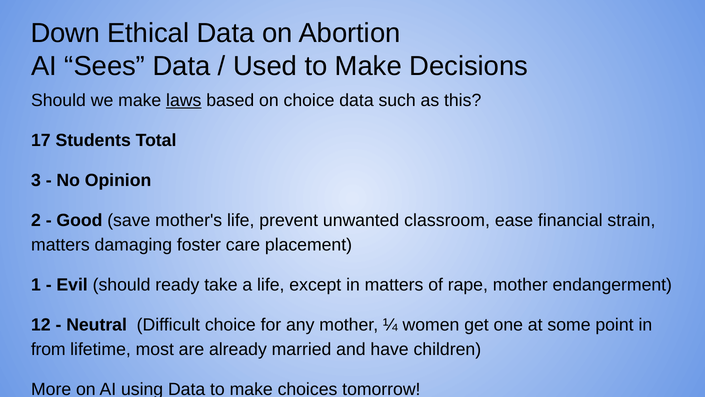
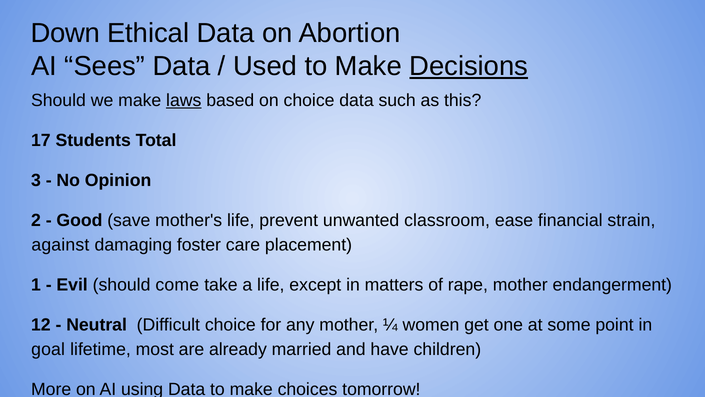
Decisions underline: none -> present (469, 66)
matters: matters -> against (60, 245)
ready: ready -> come (177, 285)
from: from -> goal (48, 349)
